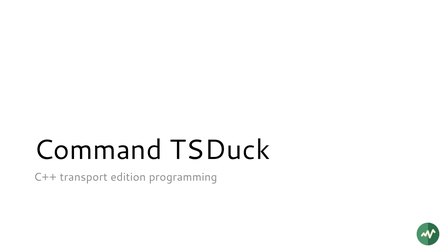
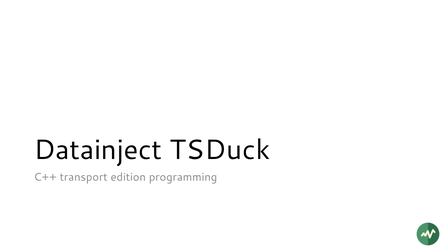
Command: Command -> Datainject (98, 150)
